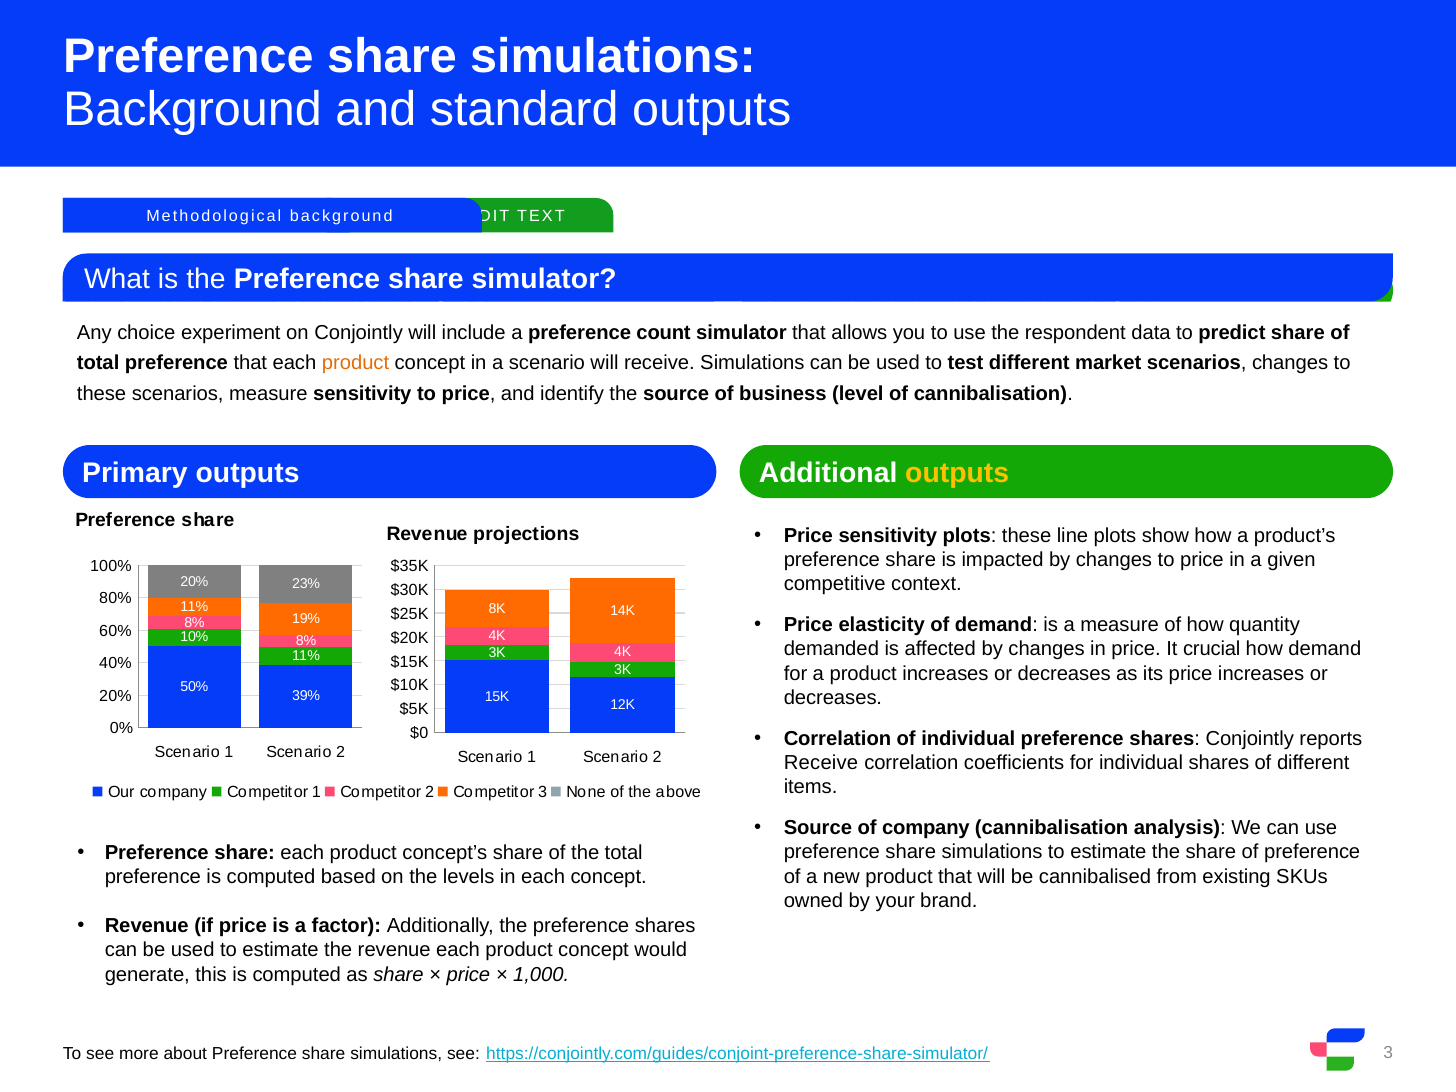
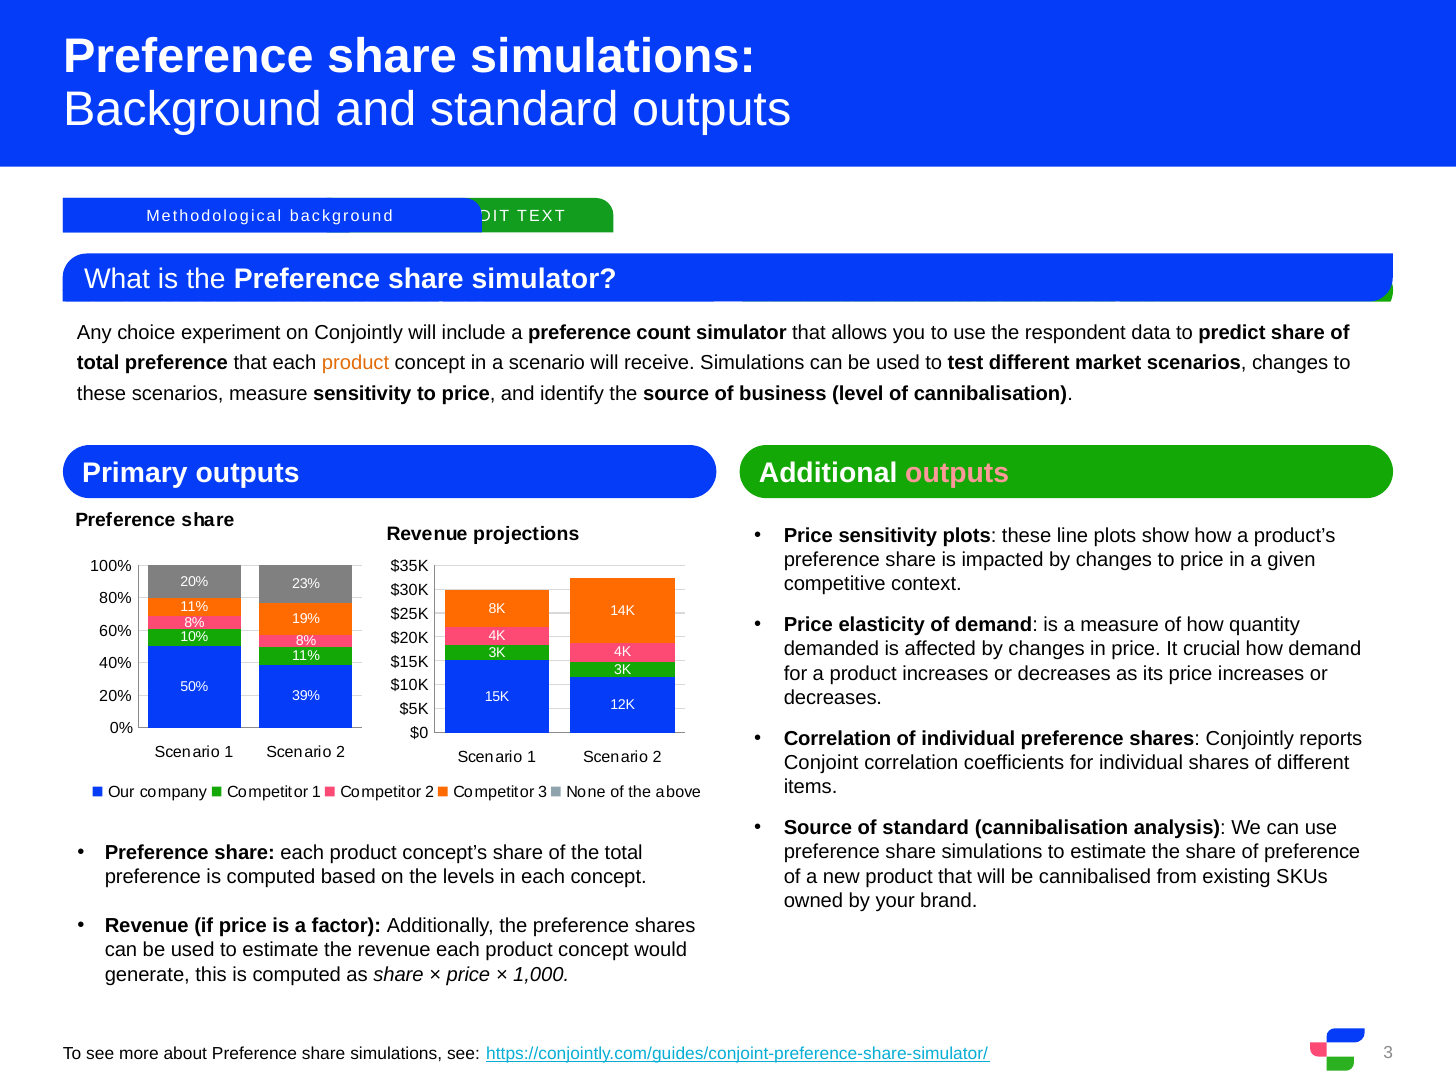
outputs colour: yellow -> pink (957, 474)
Receive: Receive -> Conjoint (821, 763)
of company: company -> standard (926, 828)
